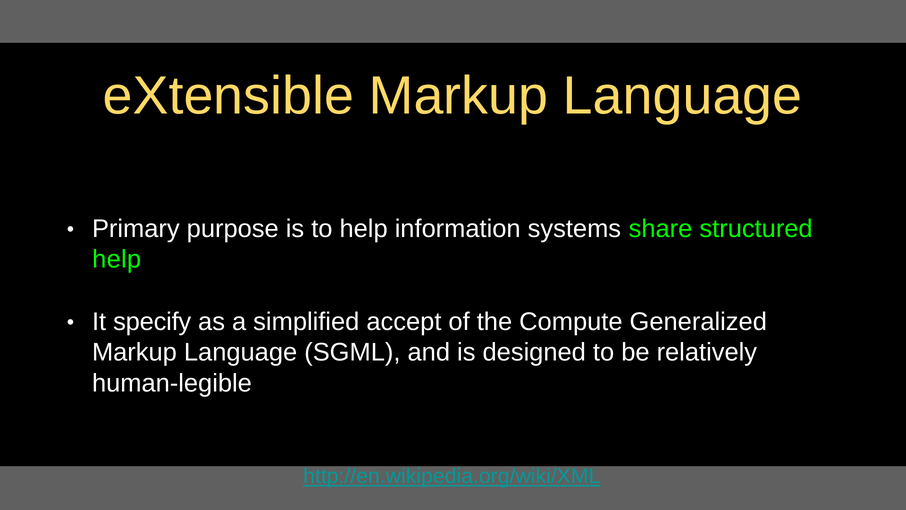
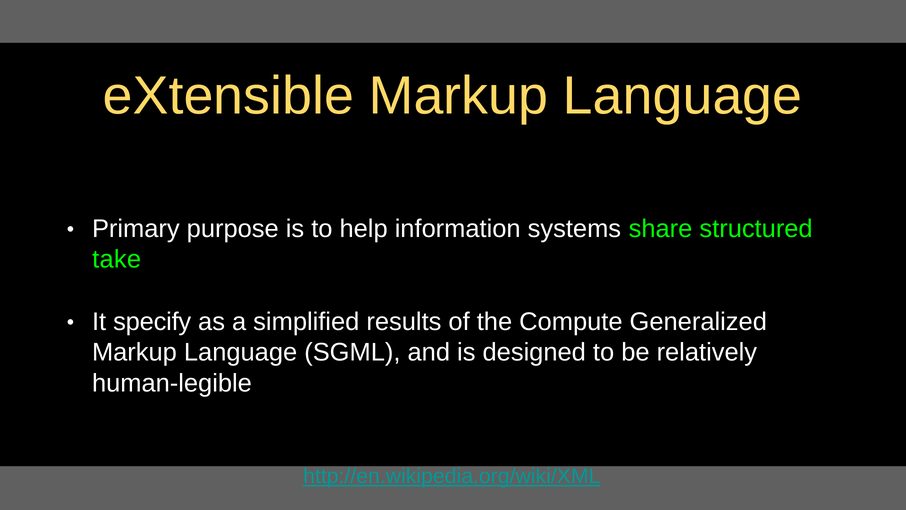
help: help -> take (117, 259)
accept: accept -> results (404, 322)
